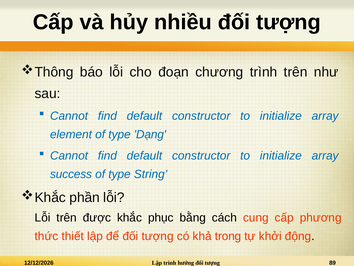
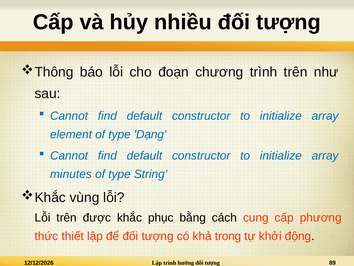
success: success -> minutes (71, 174)
phần: phần -> vùng (85, 197)
